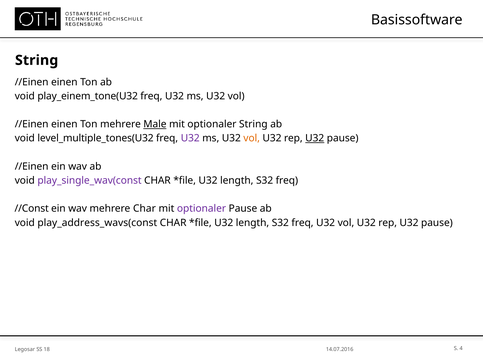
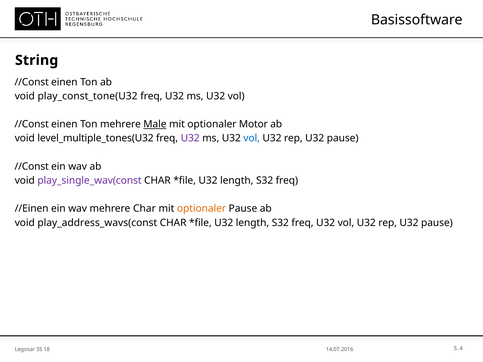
//Einen: //Einen -> //Const (32, 82)
play_einem_tone(U32: play_einem_tone(U32 -> play_const_tone(U32 (88, 96)
//Einen: //Einen -> //Const (32, 124)
optionaler String: String -> Motor (253, 124)
vol colour: orange -> blue (252, 138)
U32 underline: present -> none (315, 138)
//Einen: //Einen -> //Const (32, 167)
//Const: //Const -> //Einen (32, 209)
optionaler colour: purple -> orange (202, 209)
